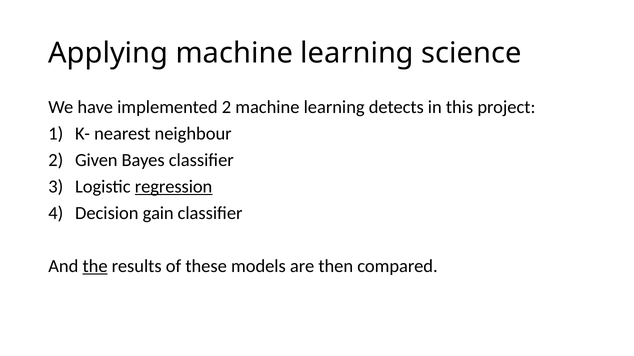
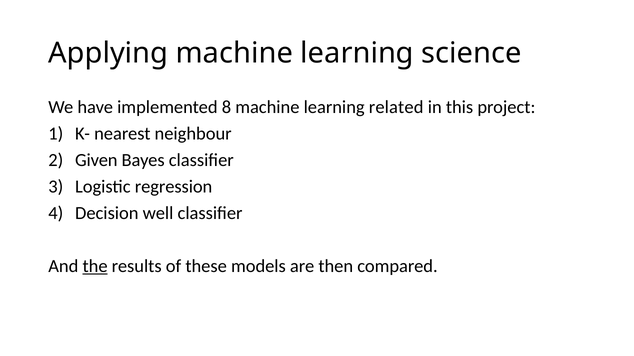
implemented 2: 2 -> 8 (226, 107)
detects: detects -> related (396, 107)
regression underline: present -> none (174, 187)
gain: gain -> well (158, 214)
